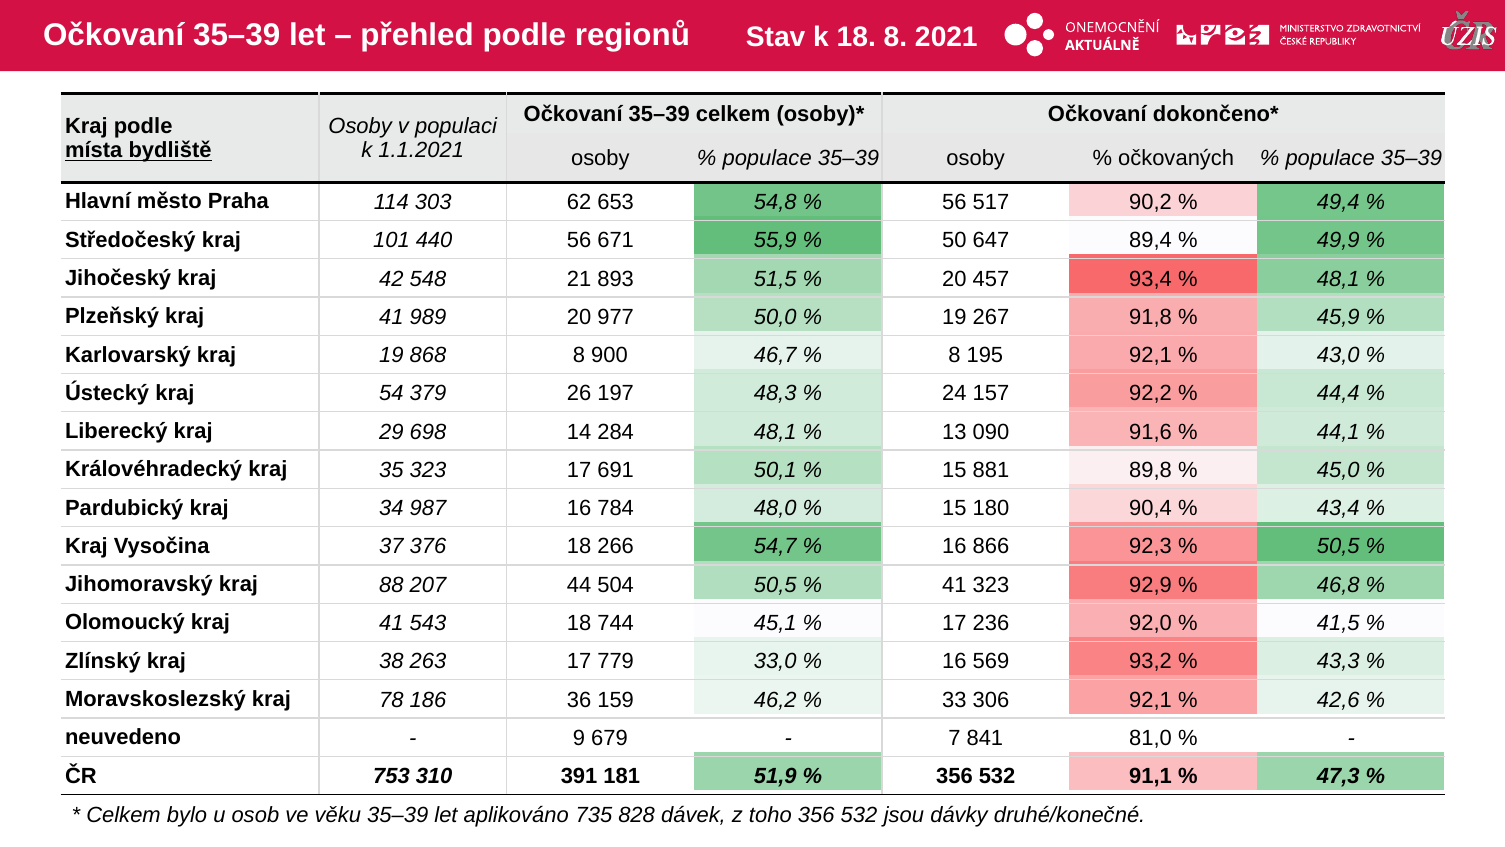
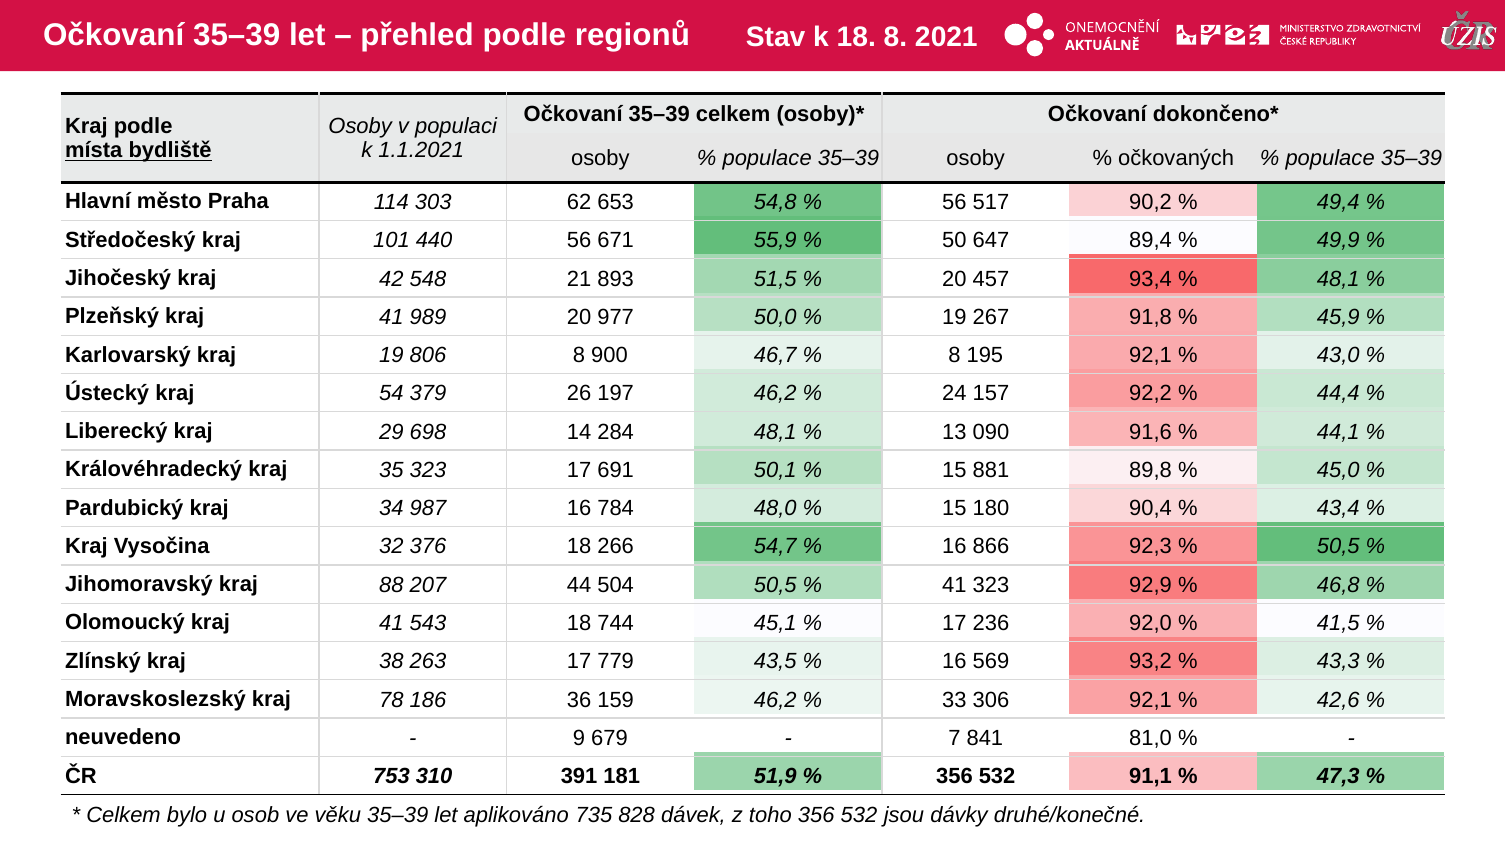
868: 868 -> 806 (428, 355)
197 48,3: 48,3 -> 46,2 (775, 393)
37: 37 -> 32 (391, 546)
33,0: 33,0 -> 43,5 (775, 661)
